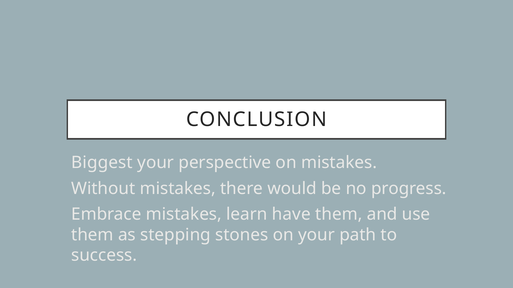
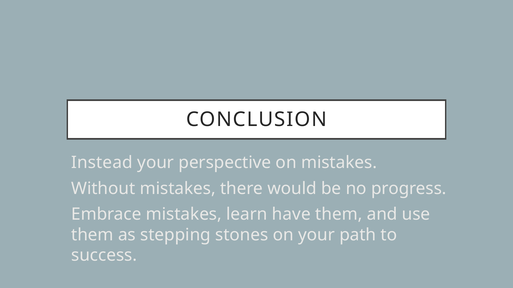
Biggest: Biggest -> Instead (102, 163)
